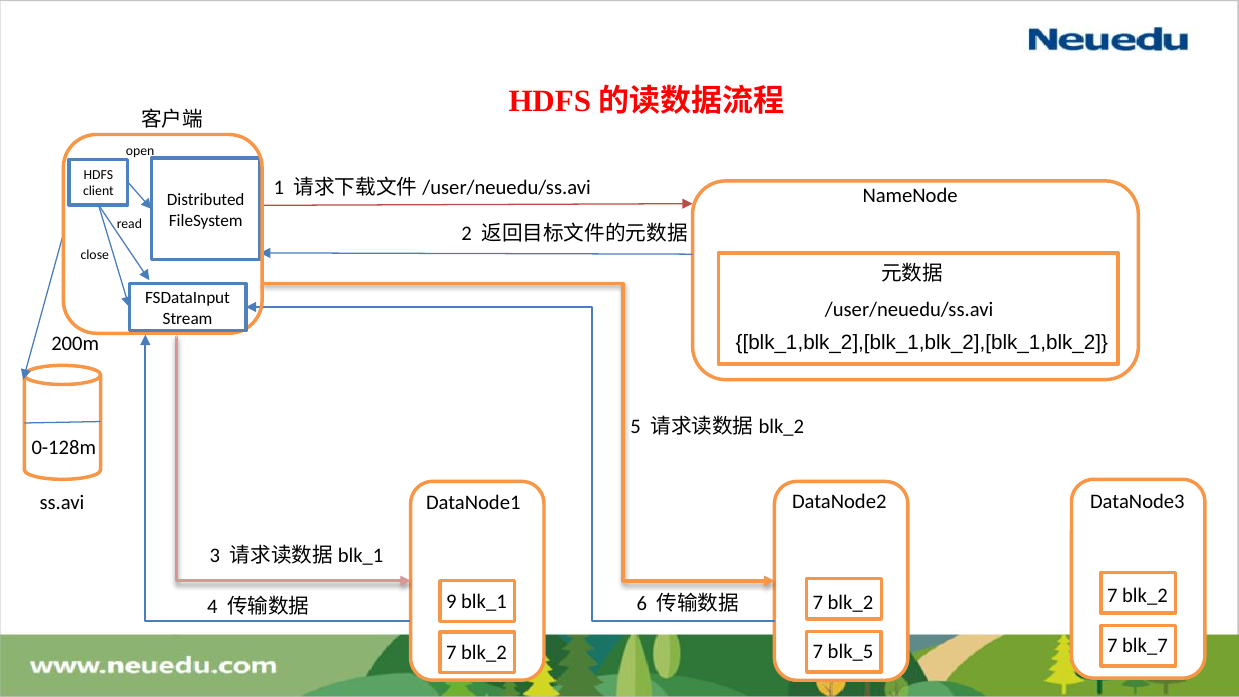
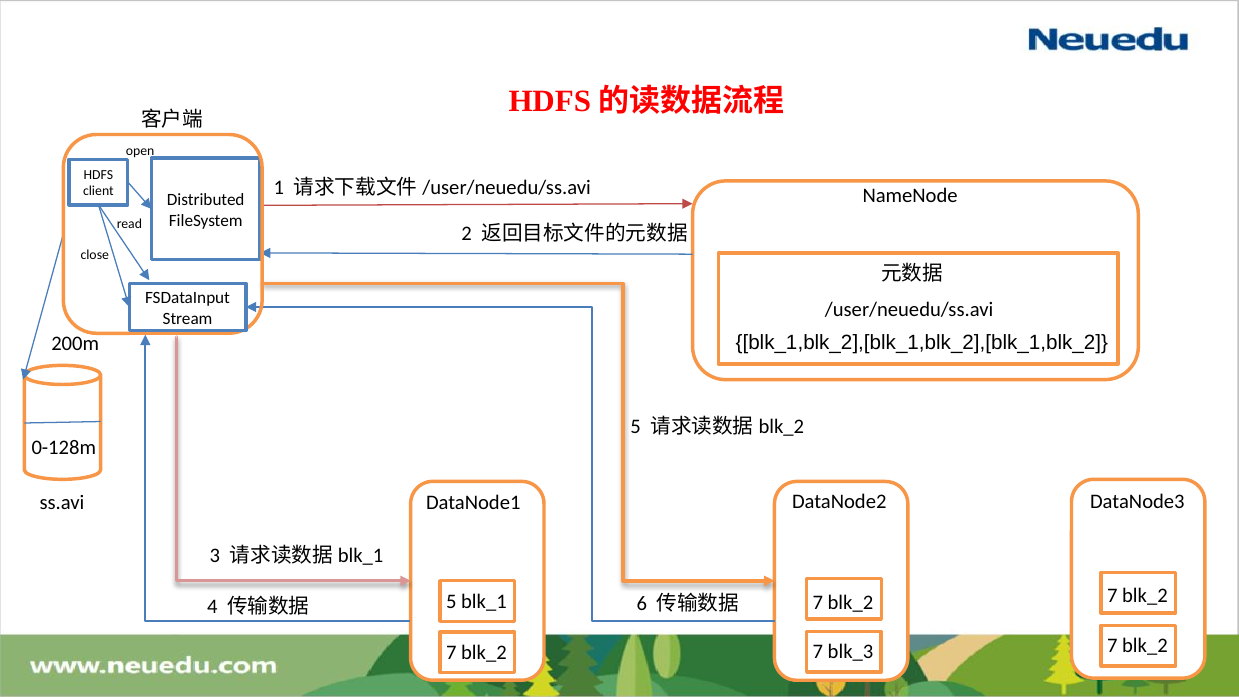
9: 9 -> 5 (451, 601)
blk_7: blk_7 -> blk_2 (1145, 646)
blk_5: blk_5 -> blk_3 (851, 652)
